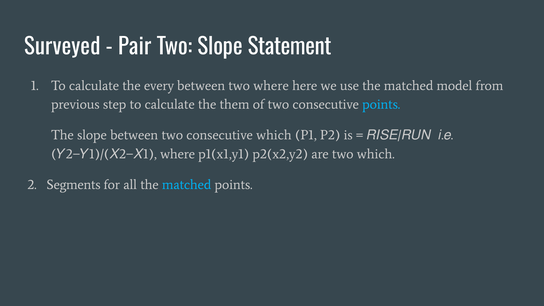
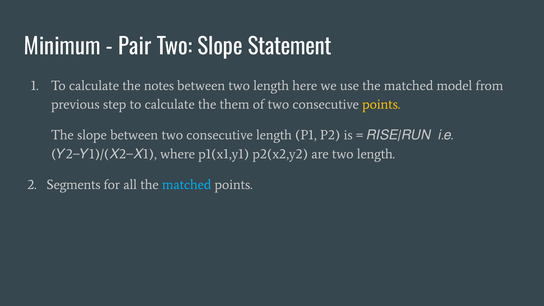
Surveyed: Surveyed -> Minimum (62, 47)
every: every -> notes (159, 86)
between two where: where -> length (271, 86)
points colour: light blue -> yellow (381, 104)
consecutive which: which -> length (274, 135)
are two which: which -> length (376, 154)
